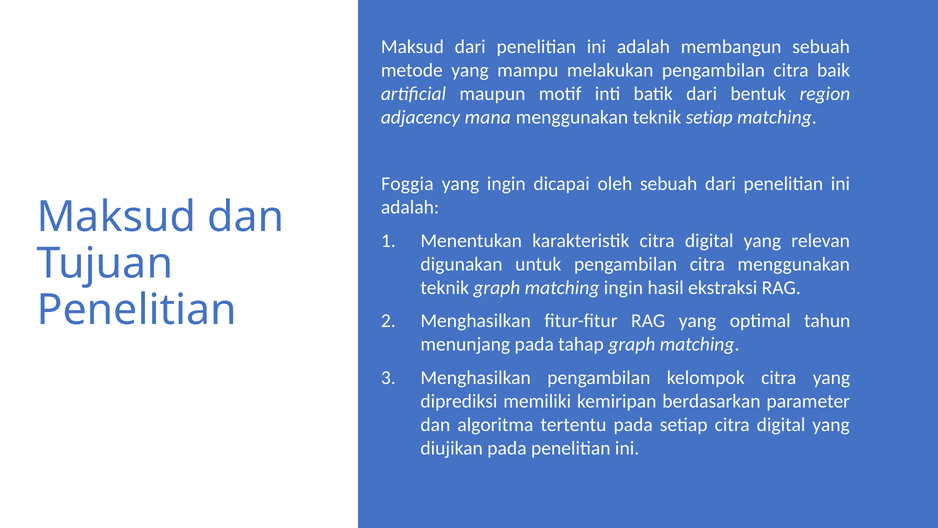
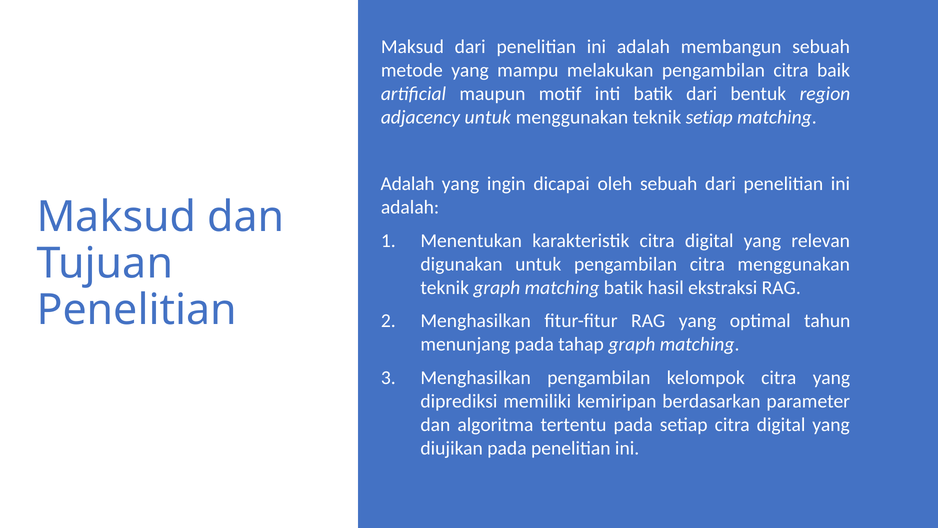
adjacency mana: mana -> untuk (488, 117)
Foggia: Foggia -> Adalah (408, 184)
matching ingin: ingin -> batik (624, 287)
